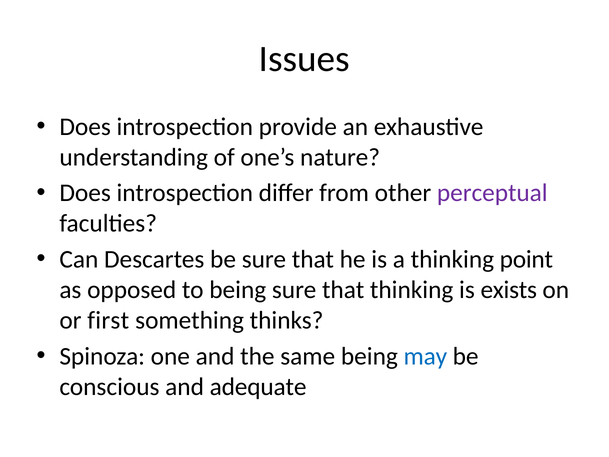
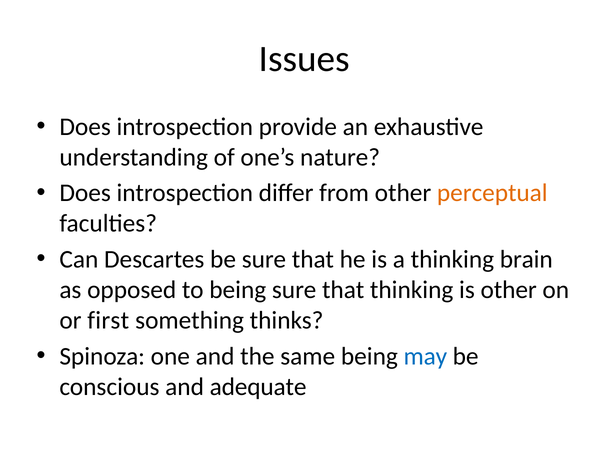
perceptual colour: purple -> orange (492, 193)
point: point -> brain (526, 259)
is exists: exists -> other (509, 290)
